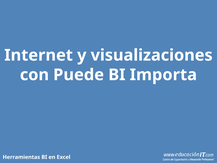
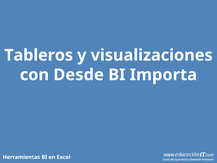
Internet: Internet -> Tableros (39, 55)
Puede: Puede -> Desde (79, 75)
